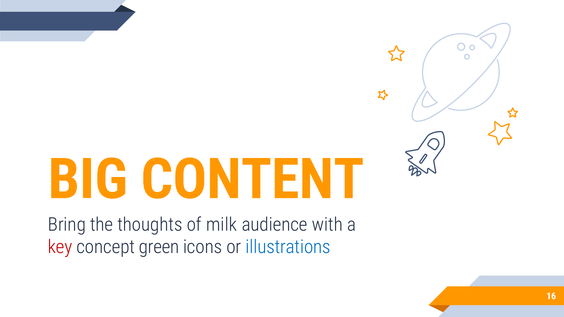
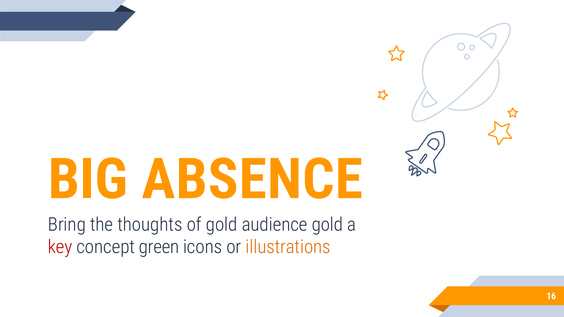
CONTENT: CONTENT -> ABSENCE (252, 180)
of milk: milk -> gold (222, 225)
audience with: with -> gold (327, 225)
illustrations colour: blue -> orange (288, 247)
